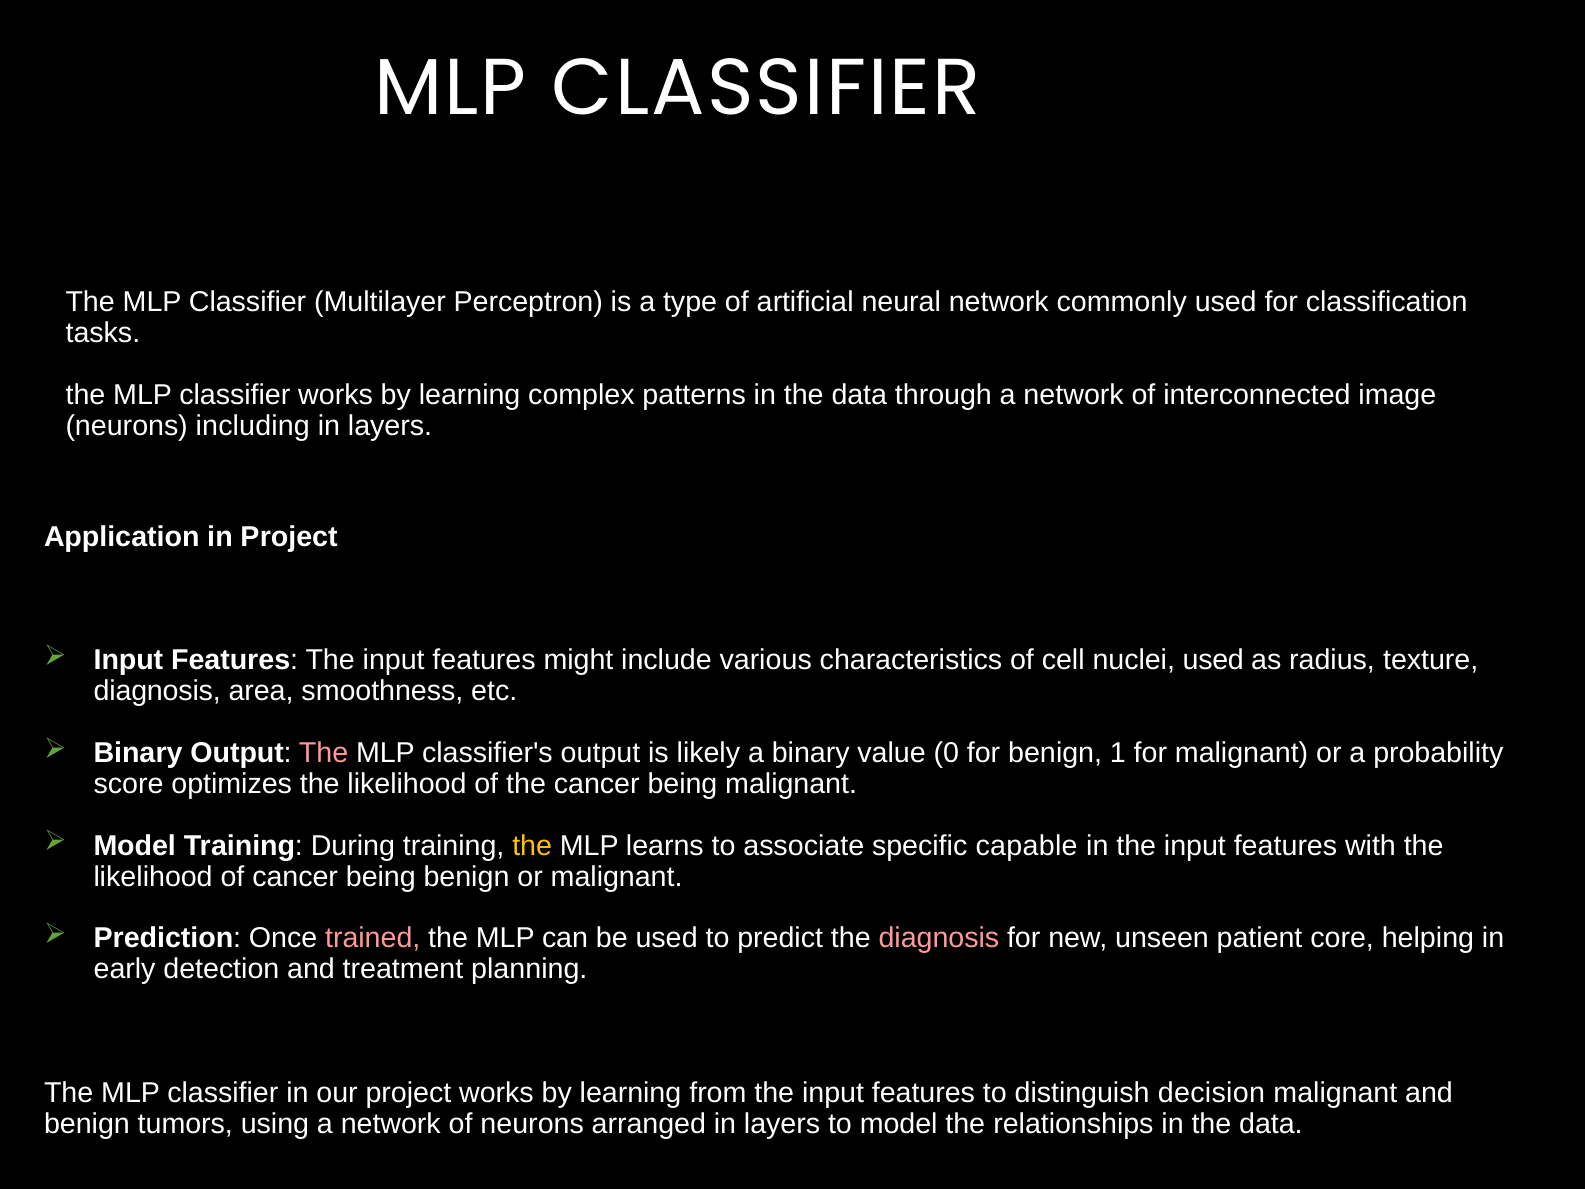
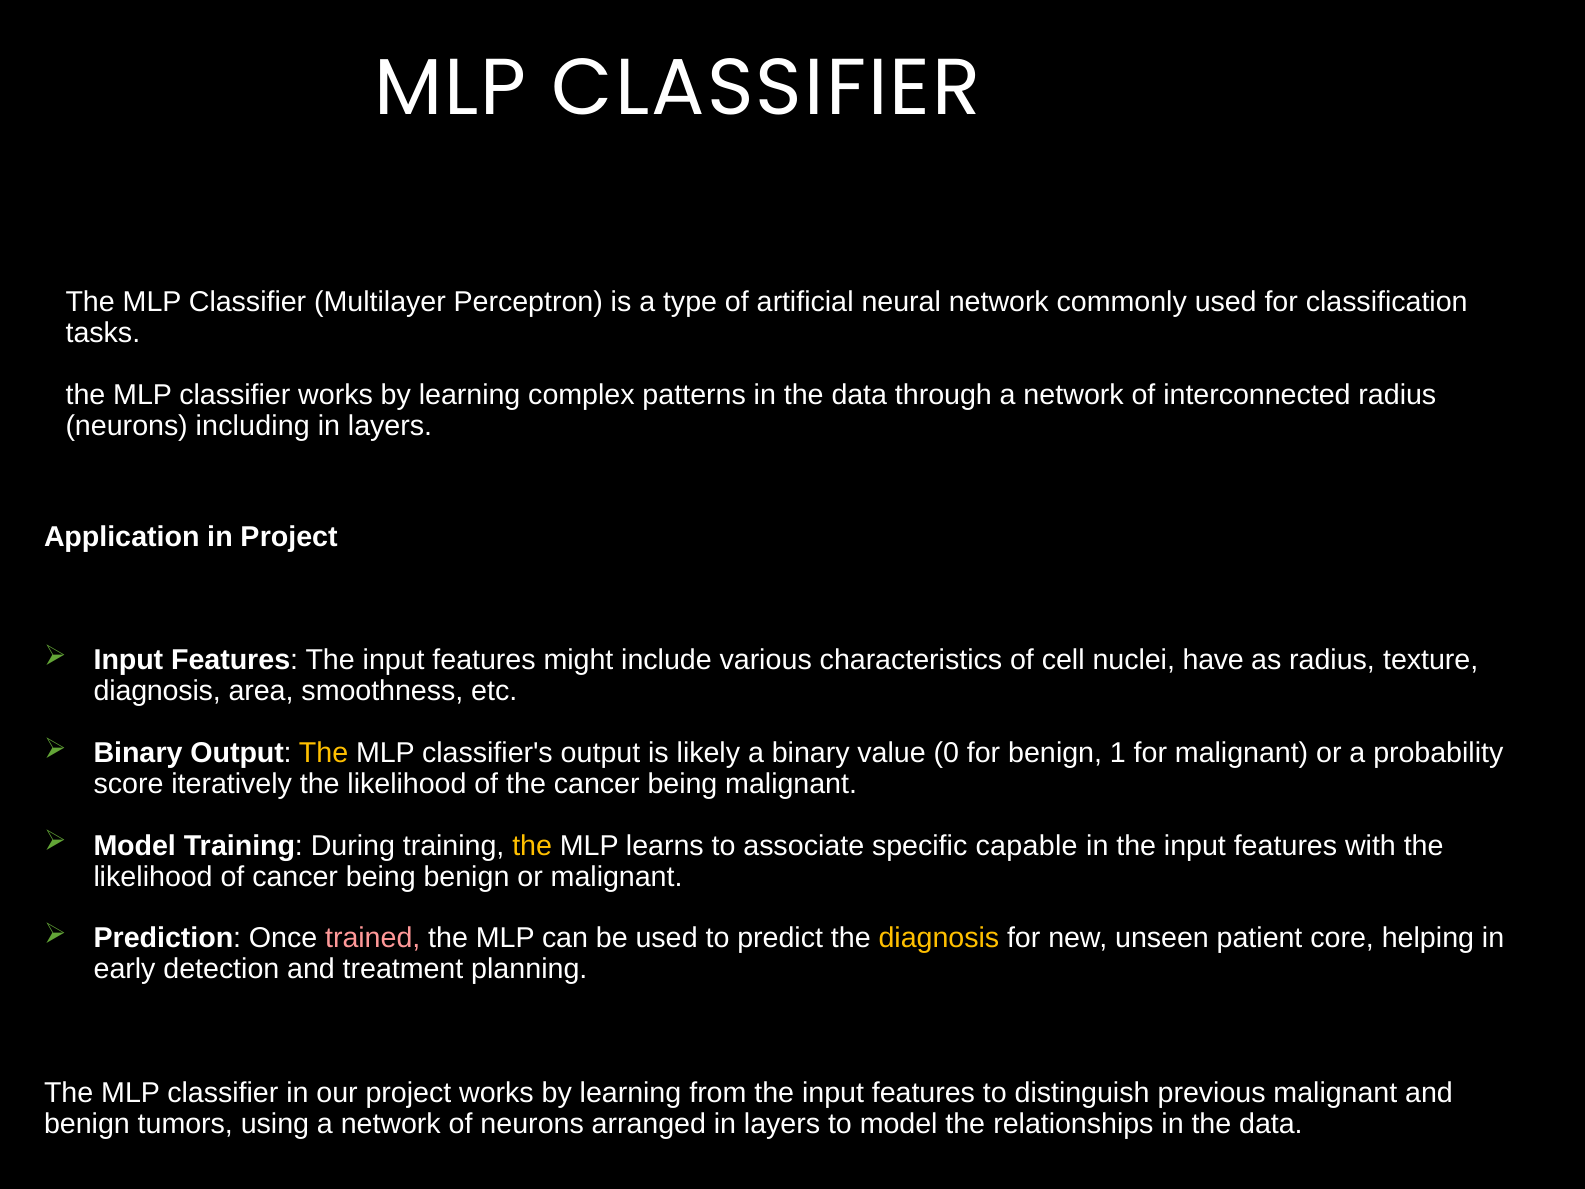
interconnected image: image -> radius (1397, 395)
nuclei used: used -> have (1213, 660)
The colour: pink -> yellow (324, 753)
optimizes: optimizes -> iteratively (232, 784)
diagnosis colour: pink -> yellow (939, 938)
decision: decision -> previous (1212, 1093)
